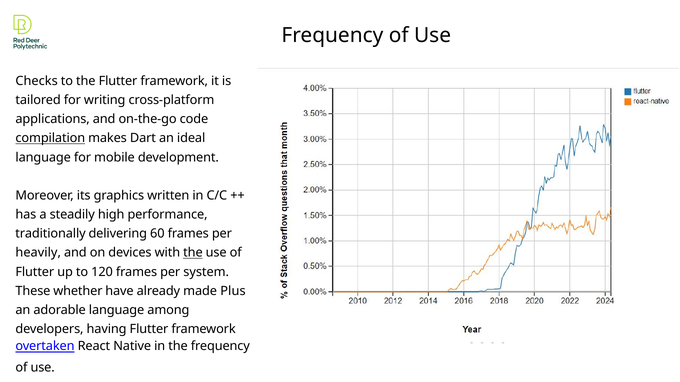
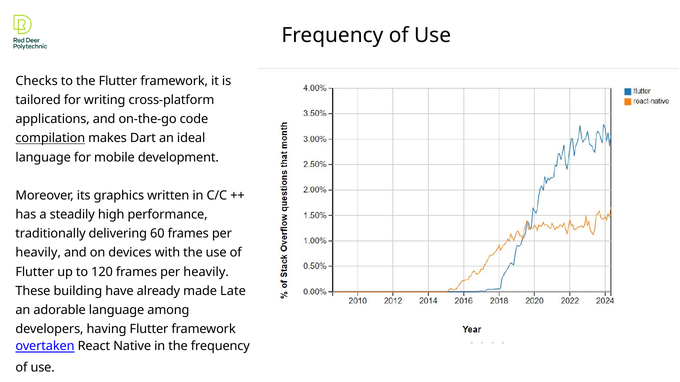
the underline: present -> none (193, 253)
120 frames per system: system -> heavily (206, 272)
whether: whether -> building (78, 291)
Plus: Plus -> Late (233, 291)
